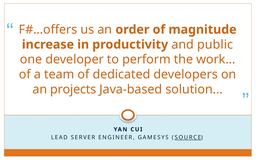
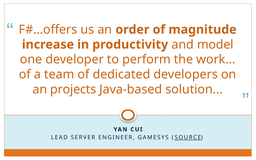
public: public -> model (215, 45)
